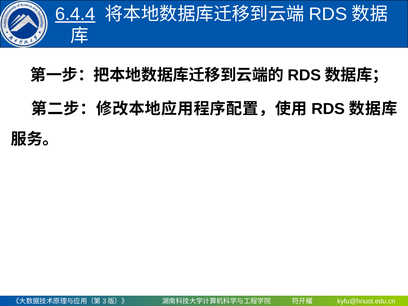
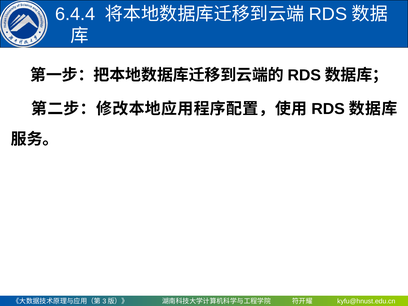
6.4.4 underline: present -> none (75, 14)
